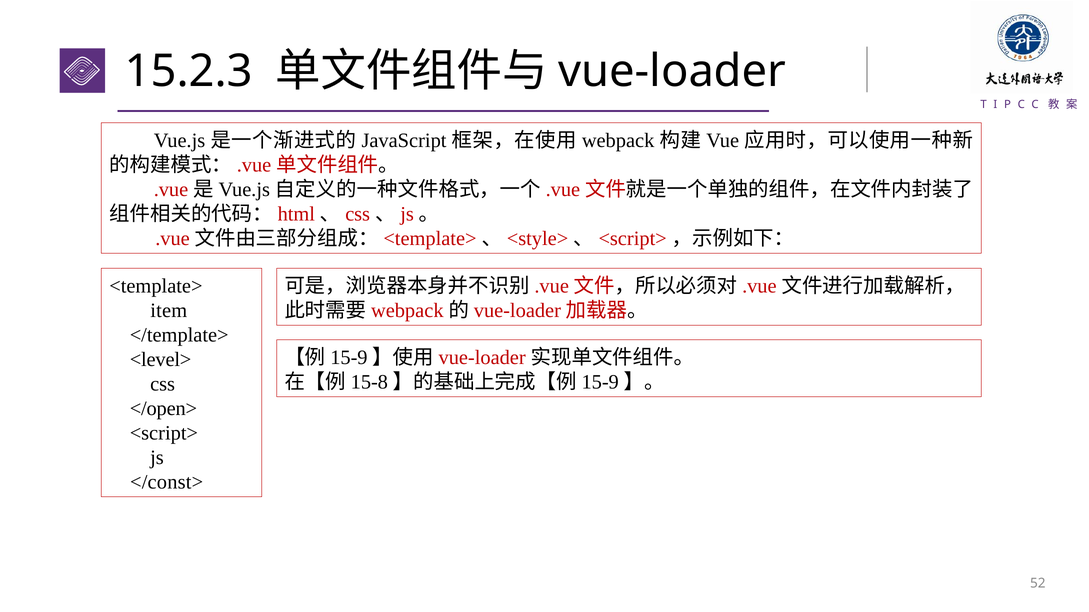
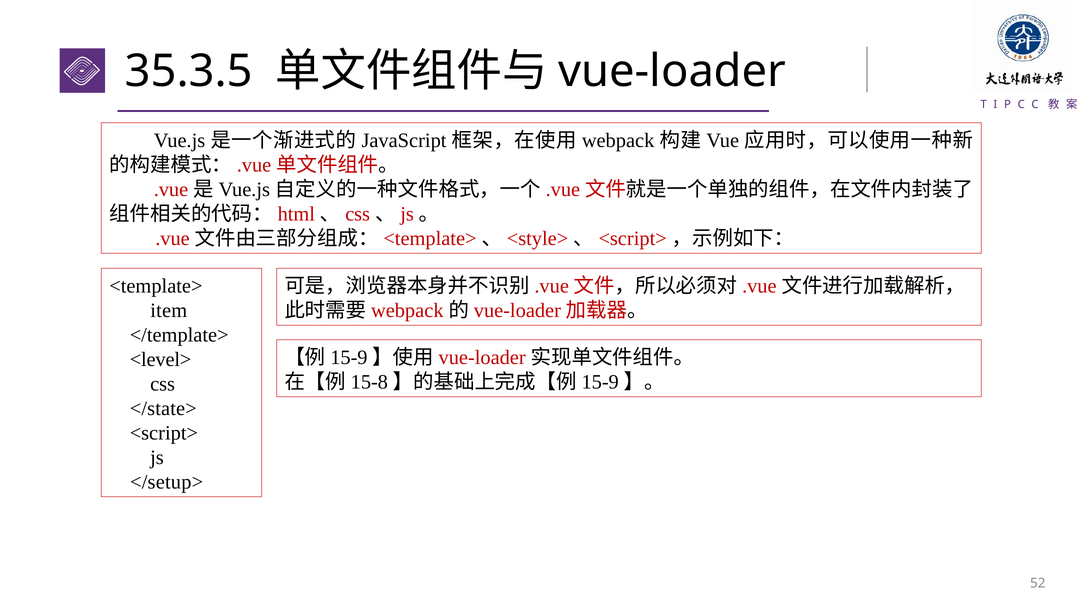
15.2.3: 15.2.3 -> 35.3.5 (189, 72)
</open>: </open> -> </state> (163, 409)
</const>: </const> -> </setup> (167, 482)
